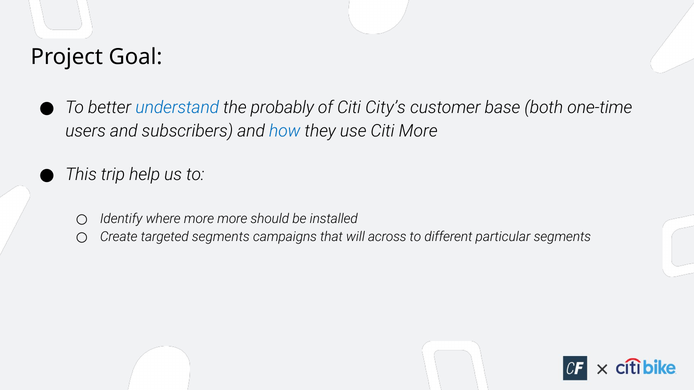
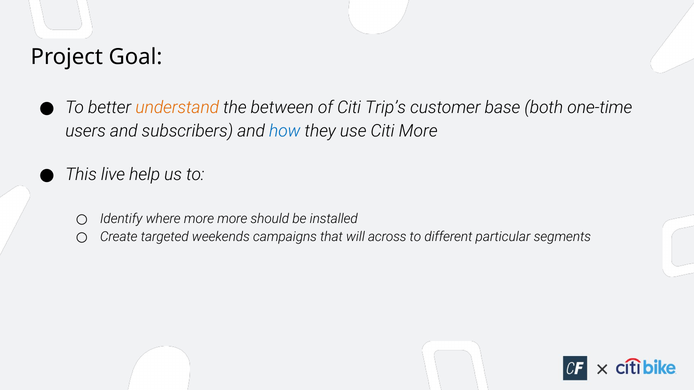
understand colour: blue -> orange (177, 108)
probably: probably -> between (282, 108)
City’s: City’s -> Trip’s (386, 108)
trip: trip -> live (113, 175)
targeted segments: segments -> weekends (221, 237)
